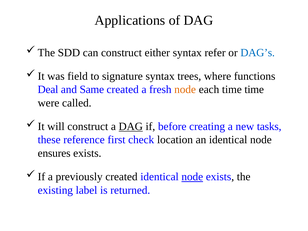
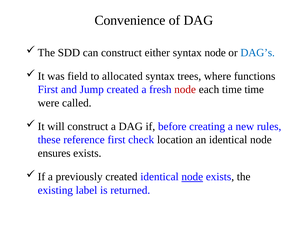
Applications: Applications -> Convenience (130, 20)
syntax refer: refer -> node (215, 53)
signature: signature -> allocated (122, 76)
Deal: Deal -> First (48, 90)
Same: Same -> Jump (92, 90)
node colour: orange -> red (185, 90)
DAG underline: present -> none (131, 126)
tasks: tasks -> rules (269, 126)
